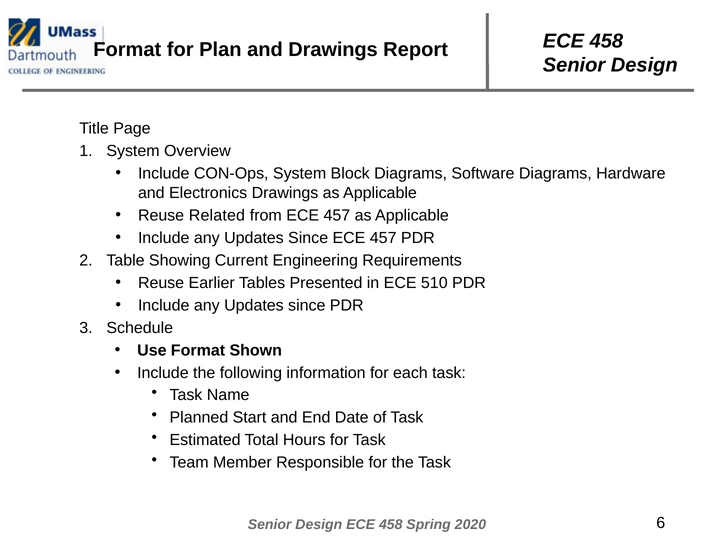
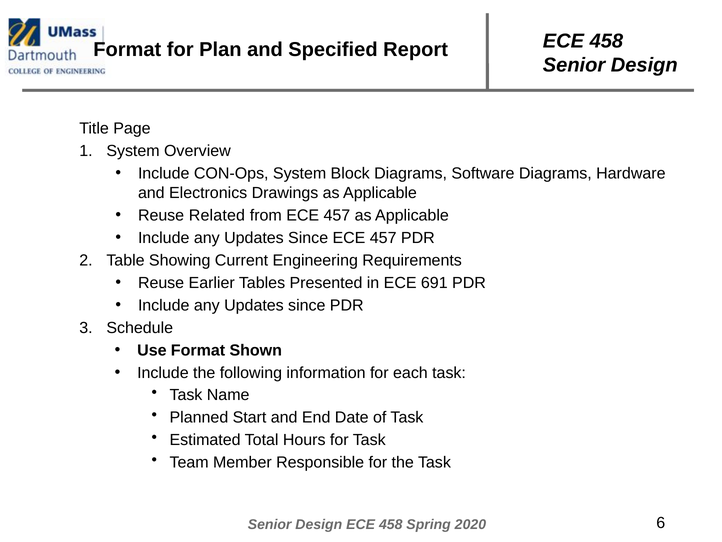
and Drawings: Drawings -> Specified (333, 50)
510: 510 -> 691 (434, 283)
